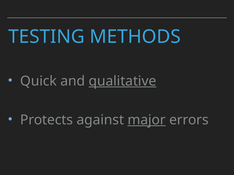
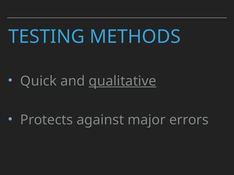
major underline: present -> none (147, 120)
